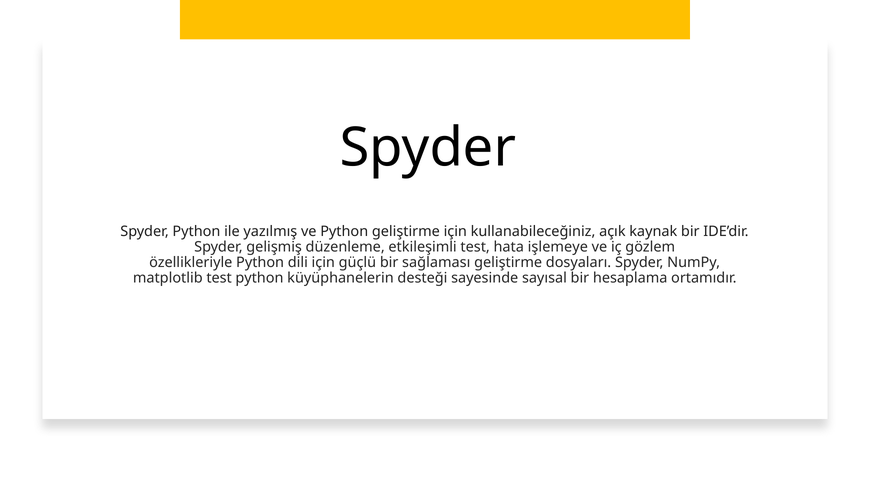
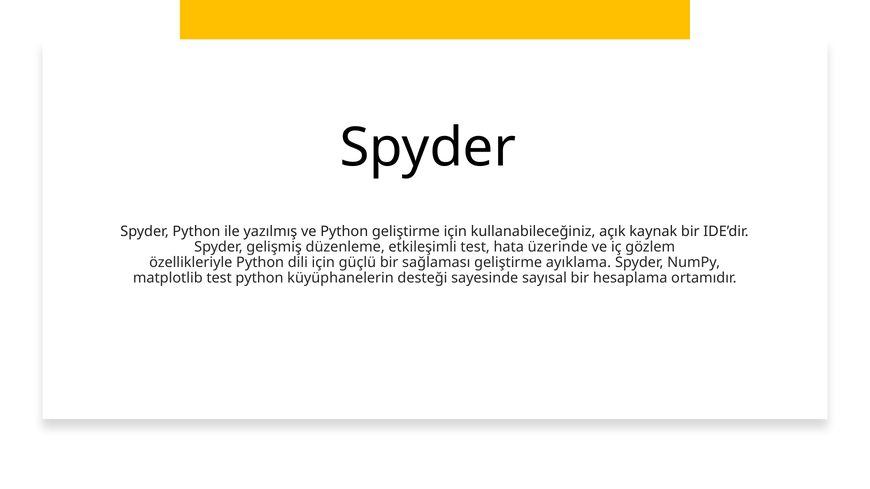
işlemeye: işlemeye -> üzerinde (558, 247)
dosyaları: dosyaları -> ayıklama (578, 263)
